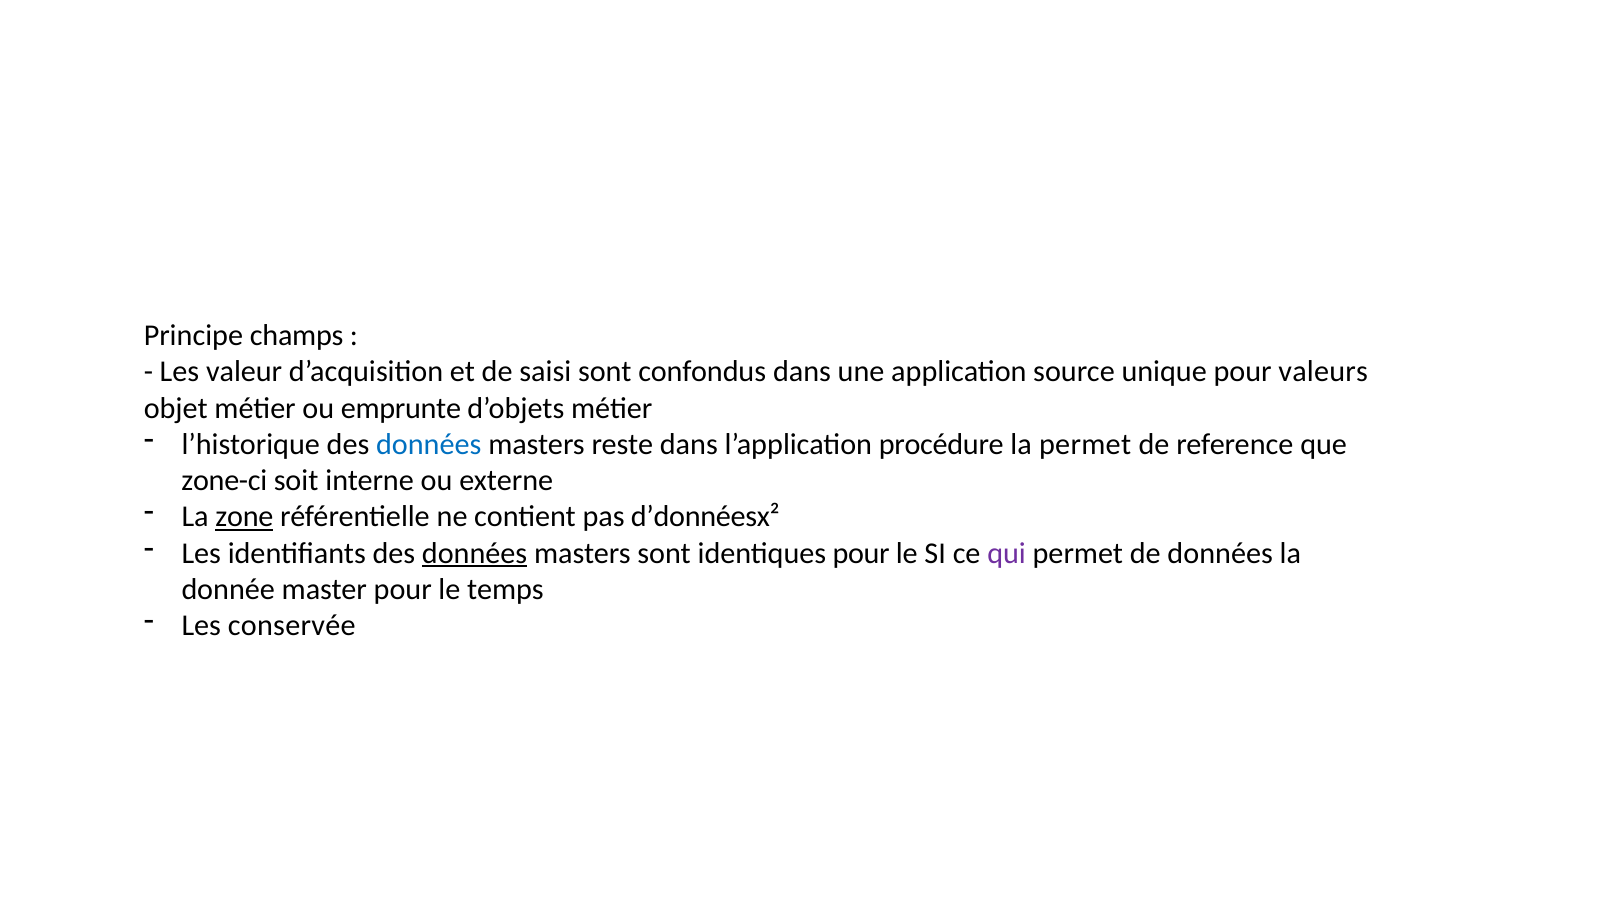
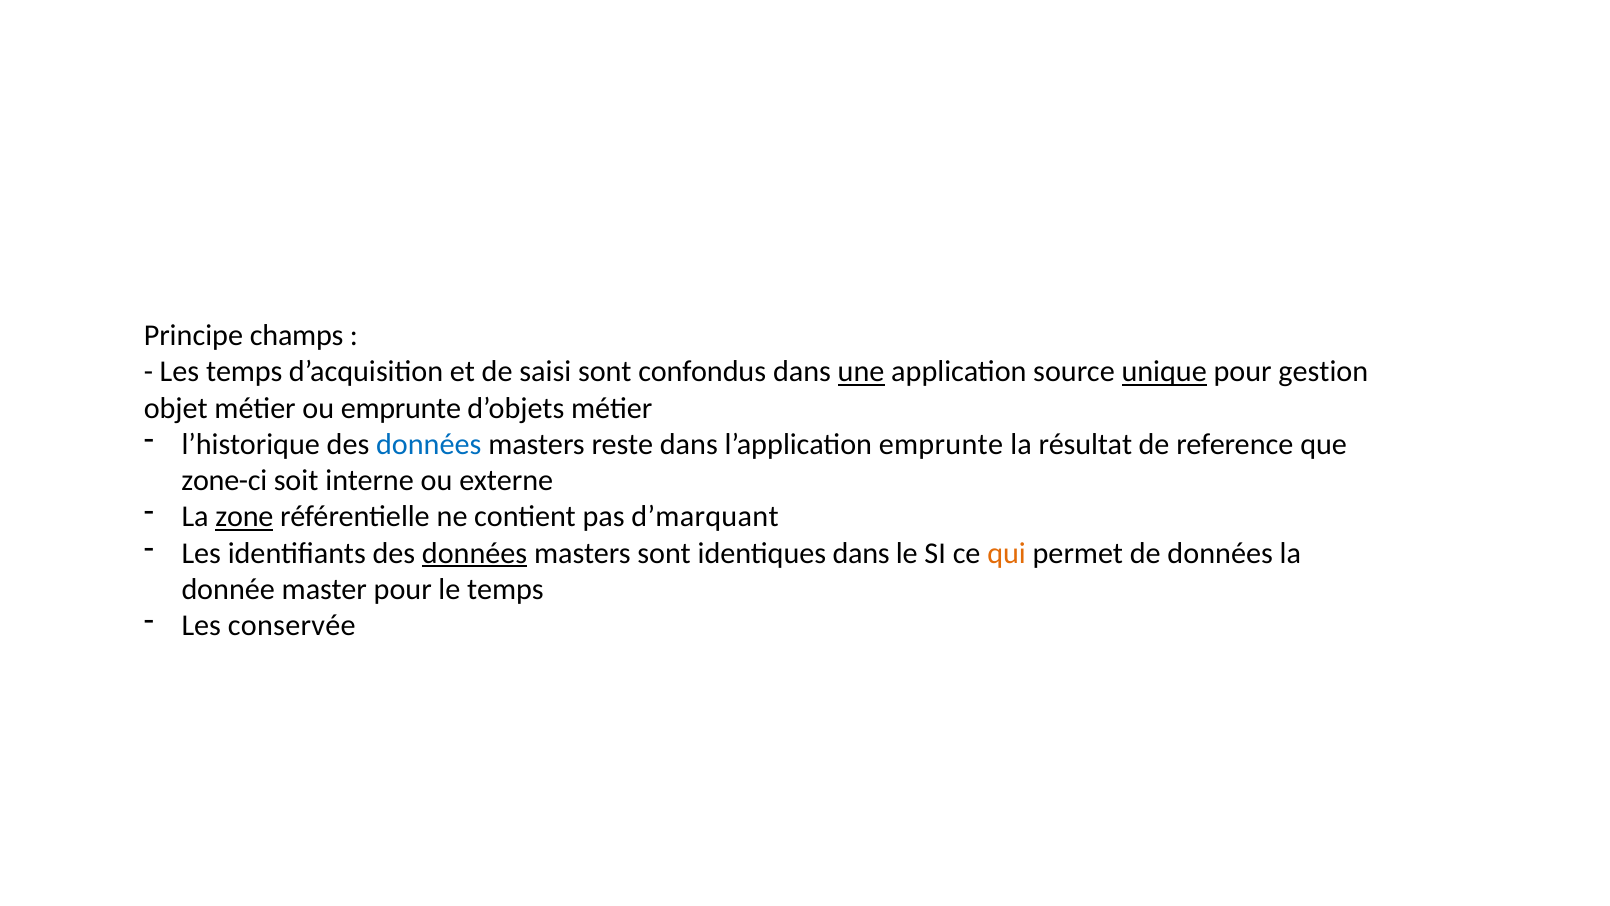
Les valeur: valeur -> temps (244, 372)
une underline: none -> present (861, 372)
unique underline: none -> present (1164, 372)
valeurs: valeurs -> gestion (1323, 372)
l’application procédure: procédure -> emprunte (941, 444)
la permet: permet -> résultat (1085, 444)
d’donnéesx²: d’donnéesx² -> d’marquant (705, 517)
identiques pour: pour -> dans (861, 553)
qui colour: purple -> orange (1007, 553)
